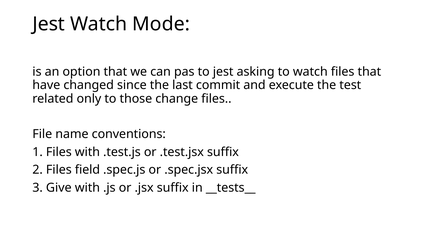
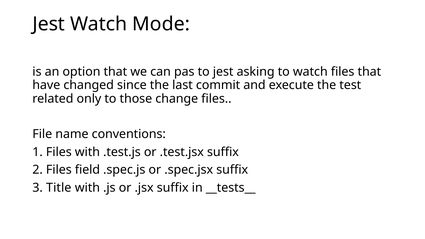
Give: Give -> Title (59, 188)
